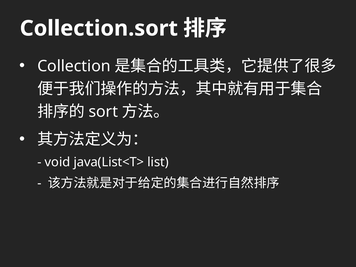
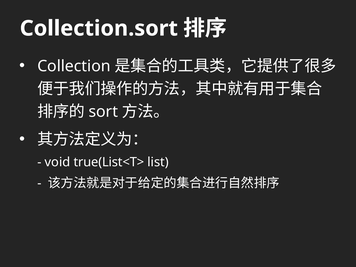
java(List<T>: java(List<T> -> true(List<T> (109, 162)
